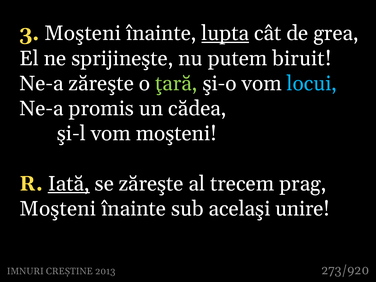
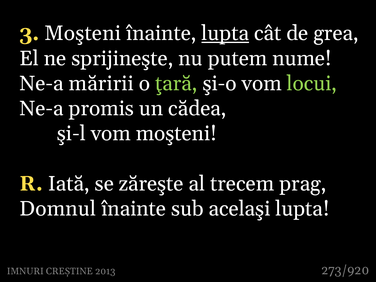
biruit: biruit -> nume (302, 58)
Ne-a zăreşte: zăreşte -> măririi (101, 83)
locui colour: light blue -> light green (312, 83)
Iată underline: present -> none (69, 184)
Moşteni: Moşteni -> Domnul (58, 209)
acelaşi unire: unire -> lupta (303, 209)
